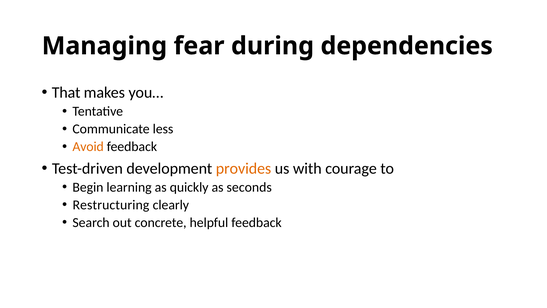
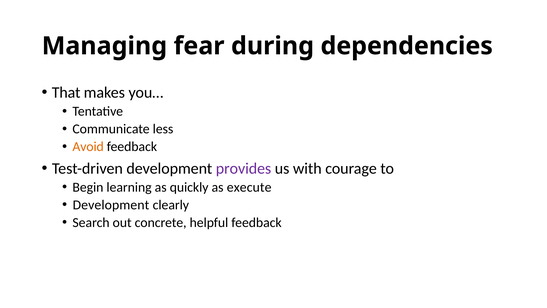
provides colour: orange -> purple (244, 168)
seconds: seconds -> execute (249, 187)
Restructuring: Restructuring -> Development (111, 205)
